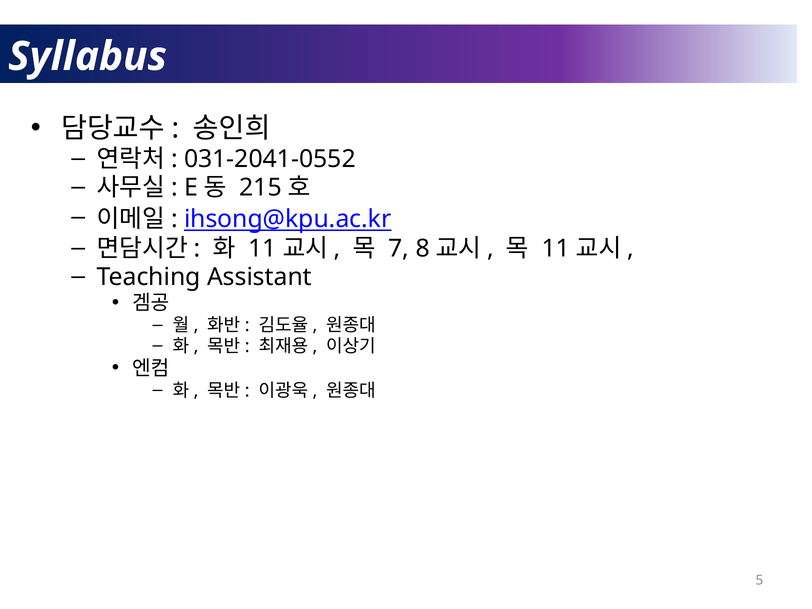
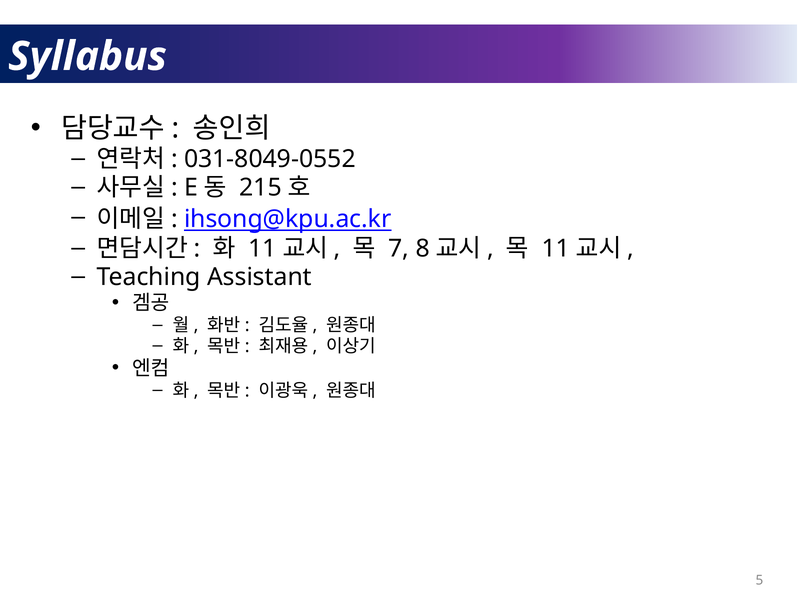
031-2041-0552: 031-2041-0552 -> 031-8049-0552 (270, 159)
